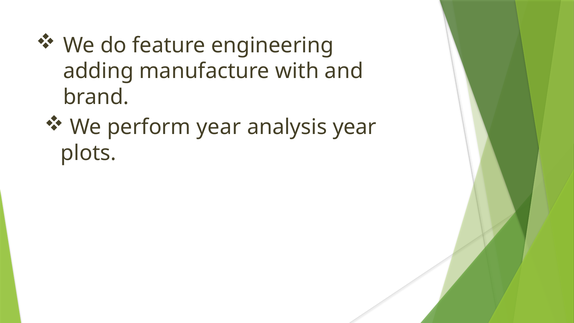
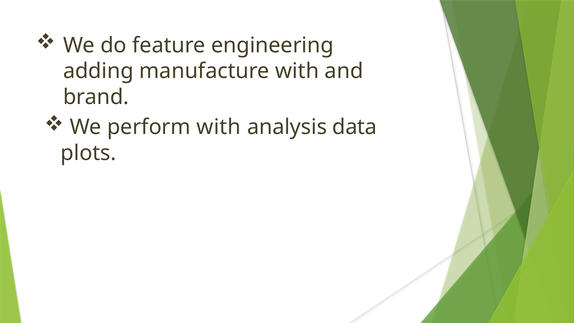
perform year: year -> with (219, 127)
analysis year: year -> data (355, 127)
